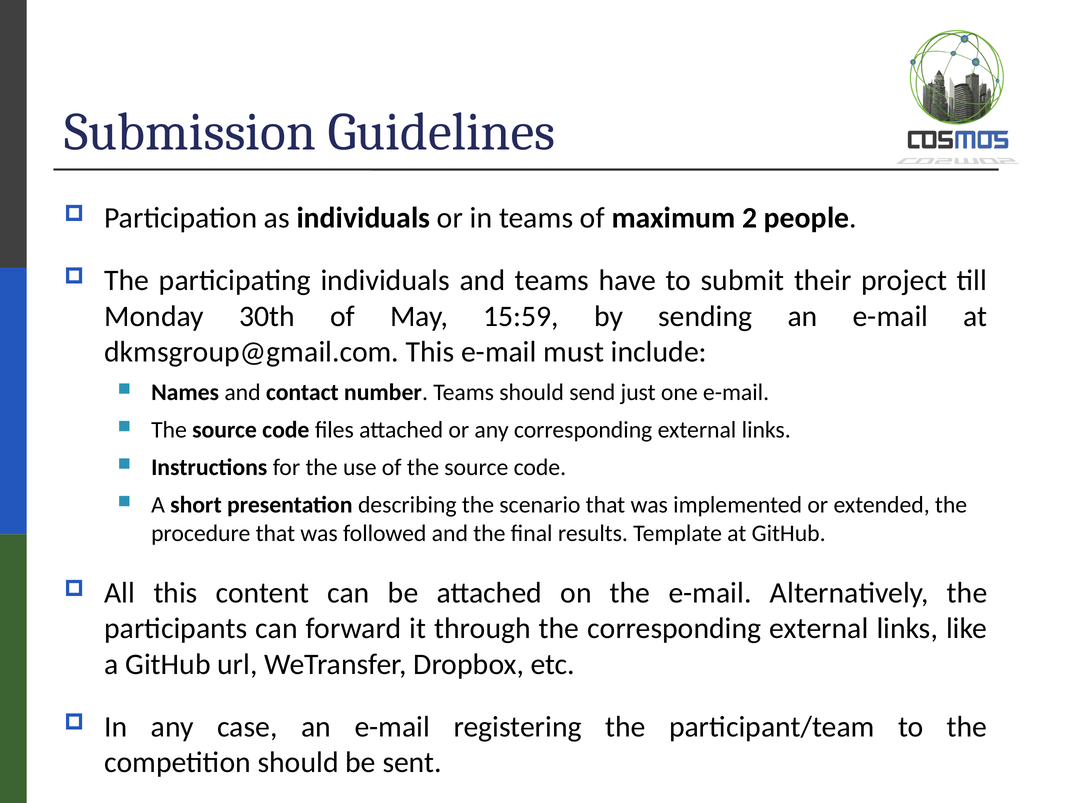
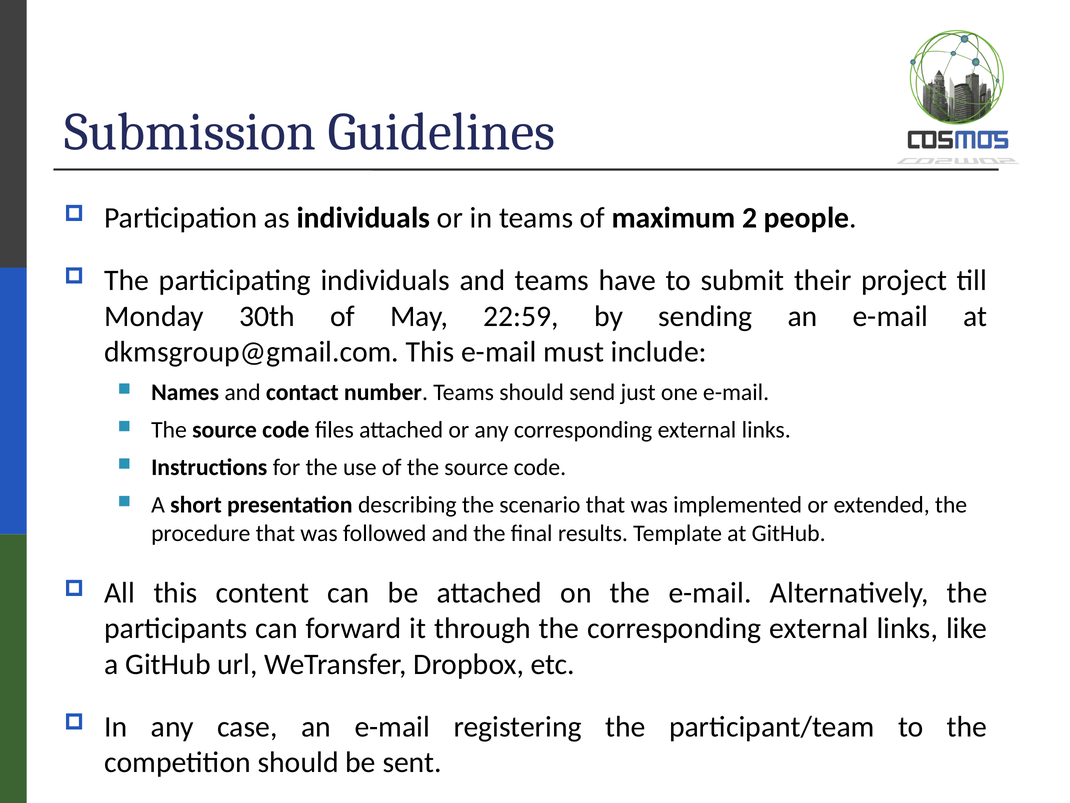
15:59: 15:59 -> 22:59 (521, 316)
